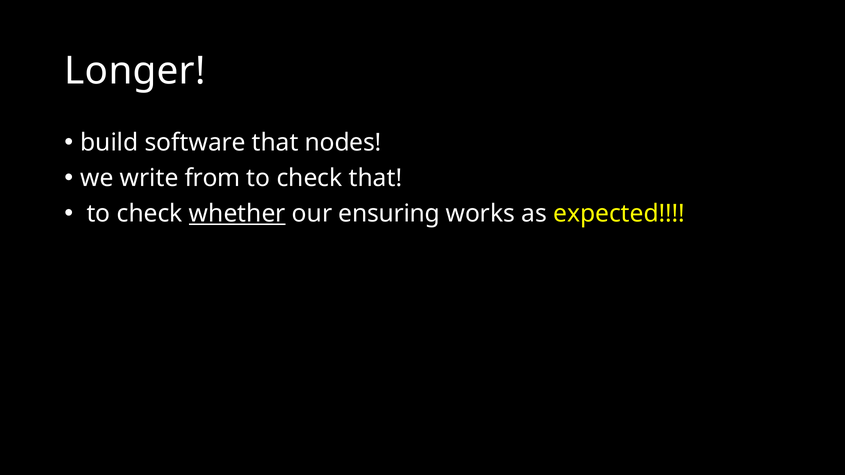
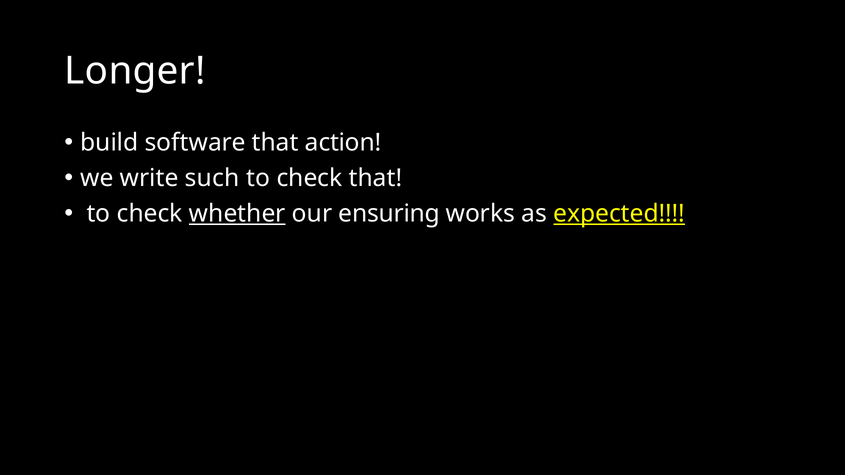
nodes: nodes -> action (343, 143)
from: from -> such (212, 178)
expected underline: none -> present (619, 214)
